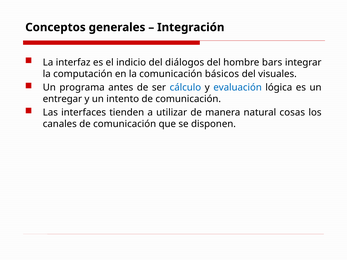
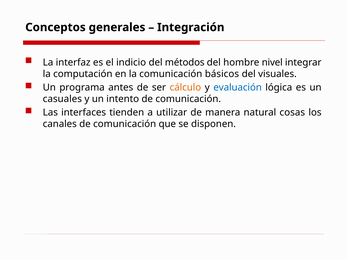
diálogos: diálogos -> métodos (185, 62)
bars: bars -> nivel (272, 62)
cálculo colour: blue -> orange (185, 87)
entregar: entregar -> casuales (62, 99)
